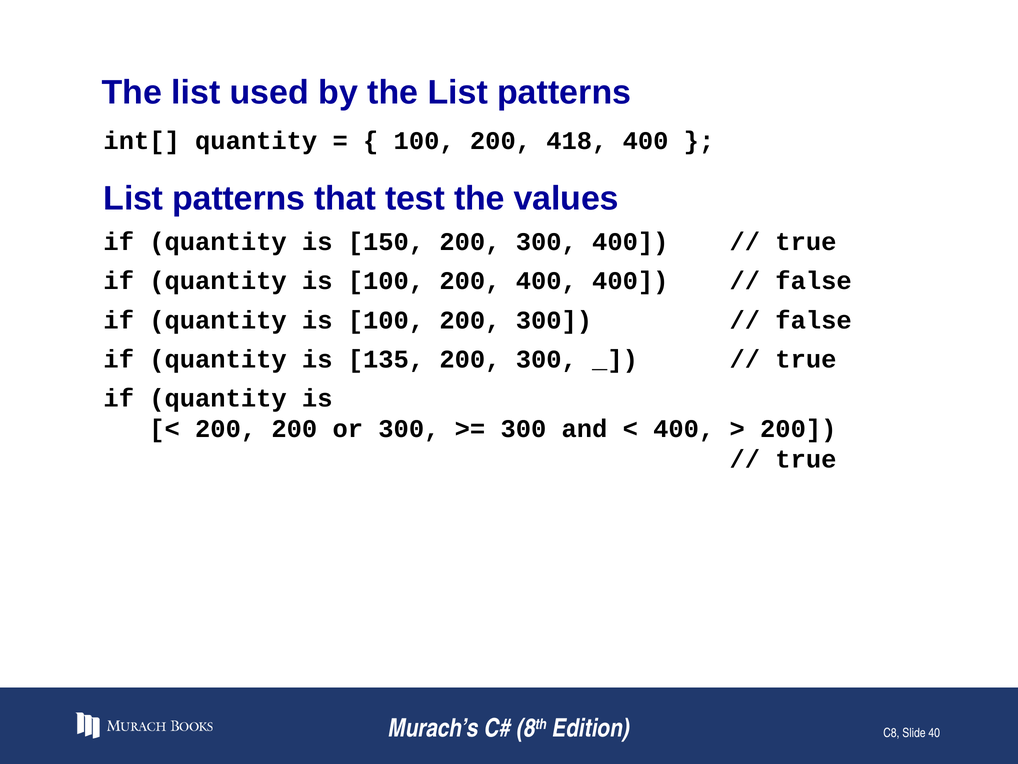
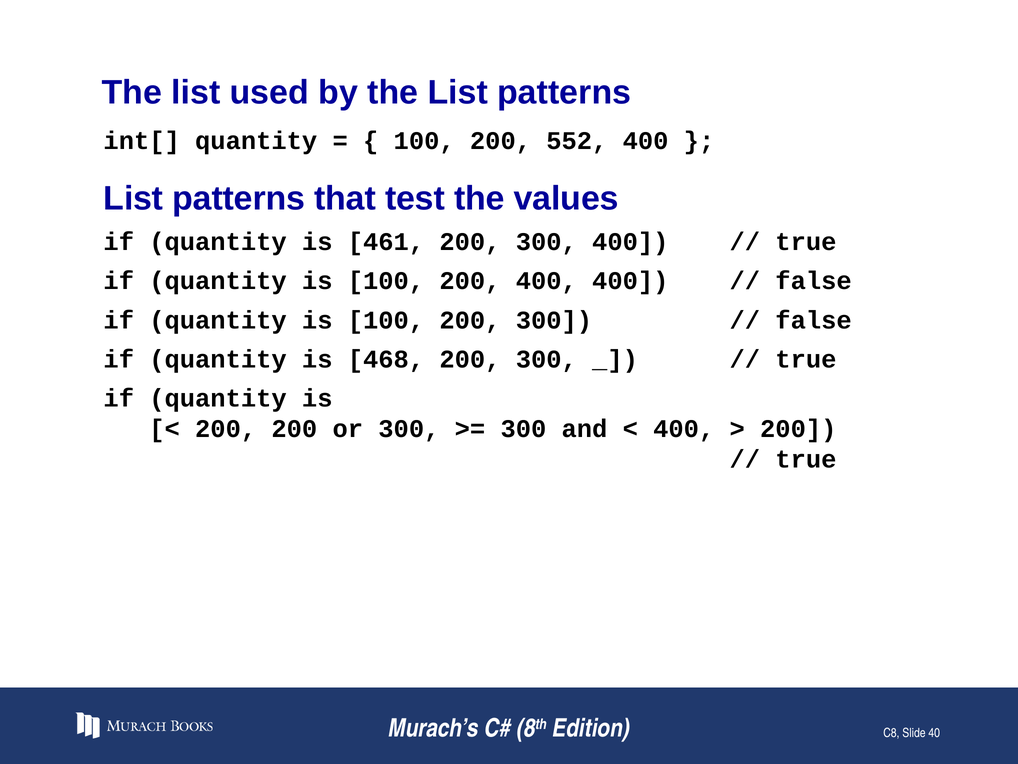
418: 418 -> 552 (577, 141)
150: 150 -> 461 (386, 242)
135: 135 -> 468 (386, 359)
